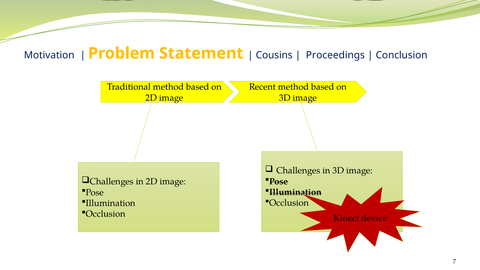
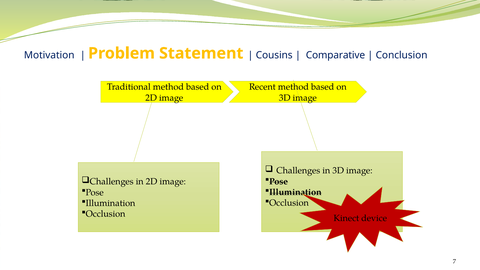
Proceedings: Proceedings -> Comparative (335, 55)
